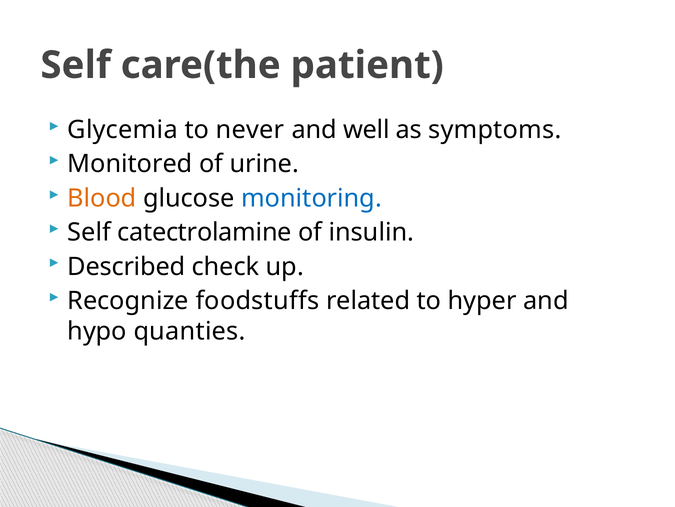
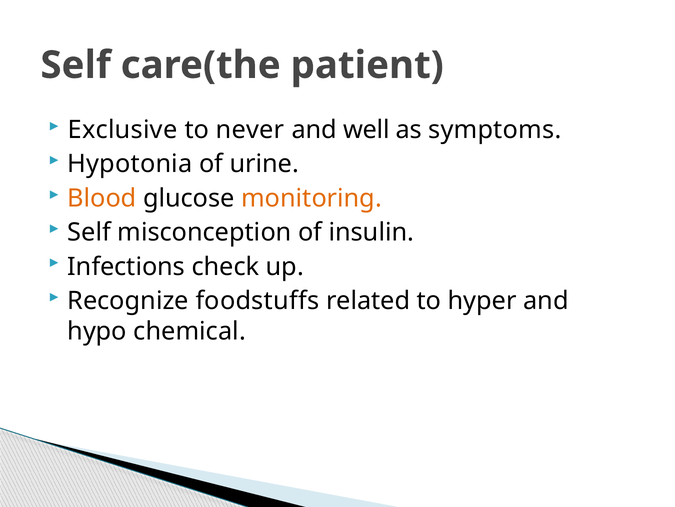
Glycemia: Glycemia -> Exclusive (123, 130)
Monitored: Monitored -> Hypotonia (130, 164)
monitoring colour: blue -> orange (312, 198)
catectrolamine: catectrolamine -> misconception (204, 232)
Described: Described -> Infections (126, 266)
quanties: quanties -> chemical (190, 331)
